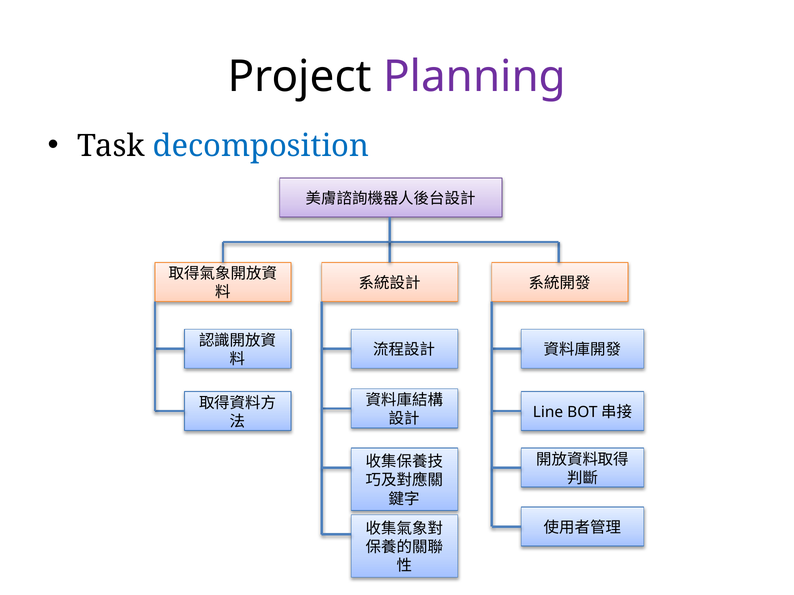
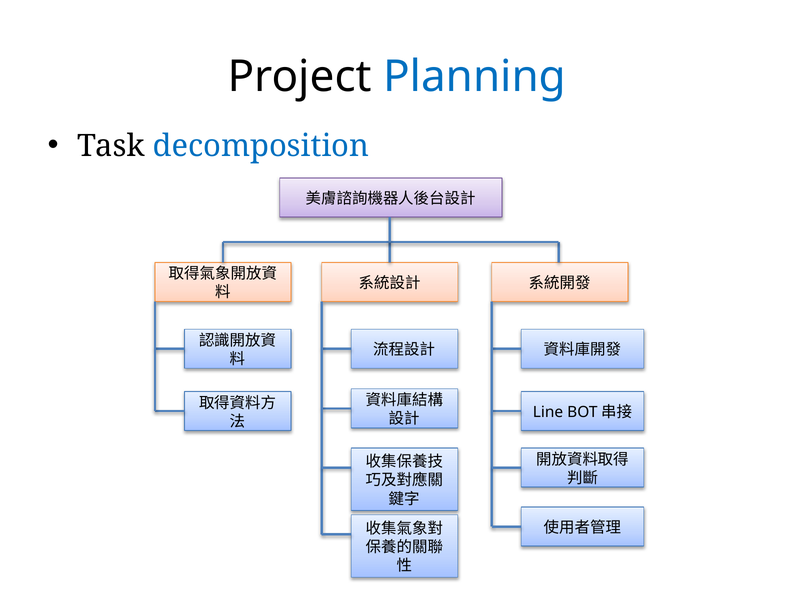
Planning colour: purple -> blue (475, 77)
